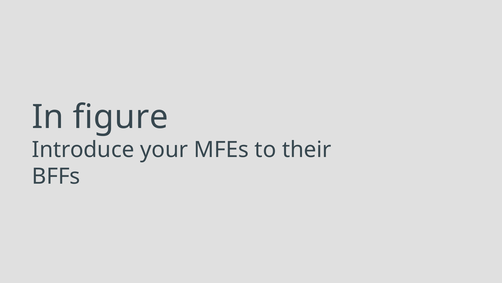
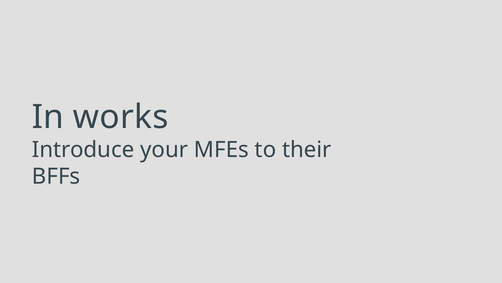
figure: figure -> works (121, 117)
